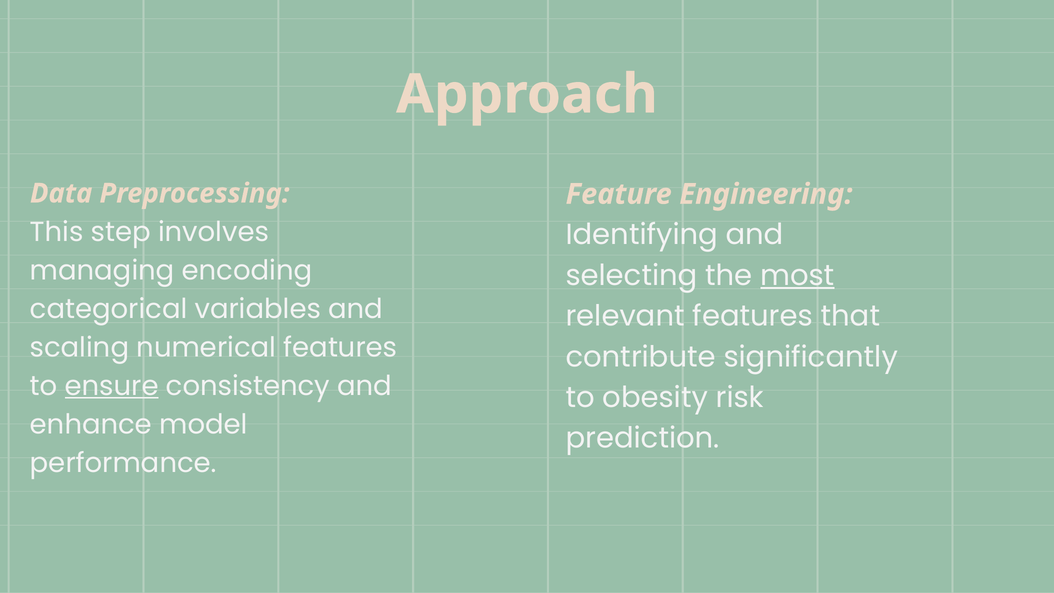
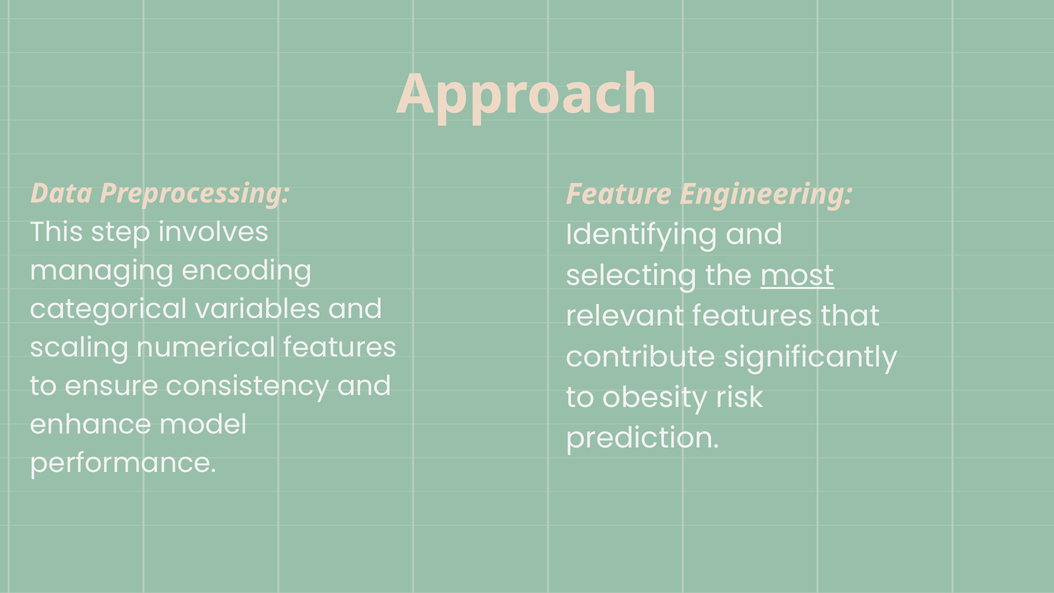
ensure underline: present -> none (112, 386)
